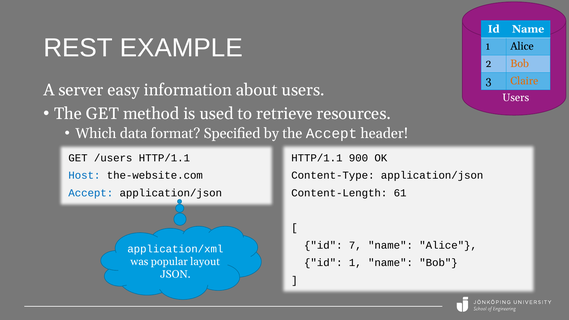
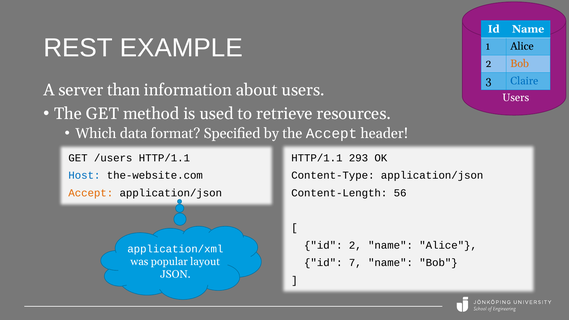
Claire colour: orange -> blue (524, 81)
easy: easy -> than (124, 90)
900: 900 -> 293 (358, 158)
Accept colour: blue -> orange (91, 193)
61: 61 -> 56 (400, 193)
id 7: 7 -> 2 (355, 245)
id 1: 1 -> 7 (355, 263)
